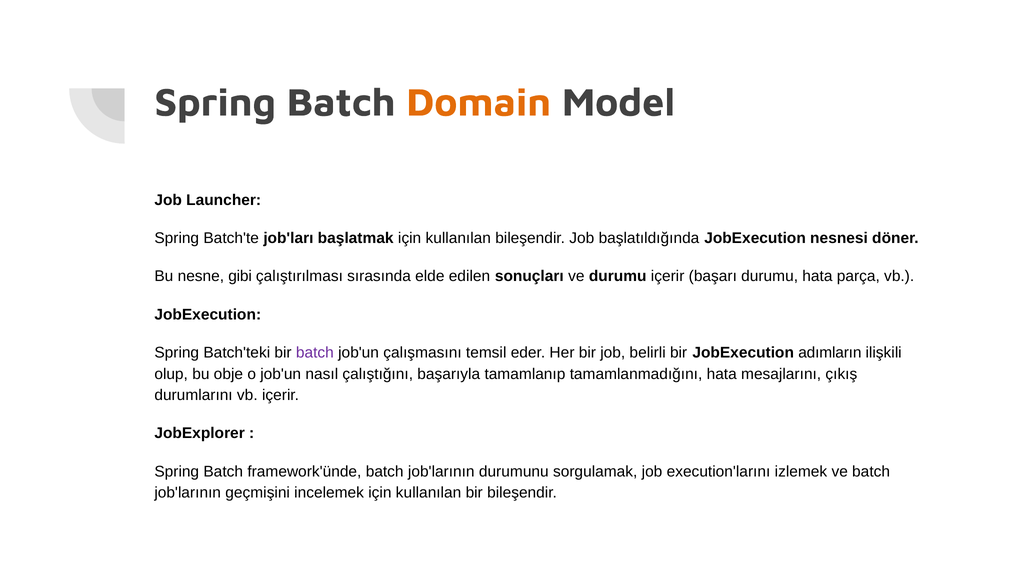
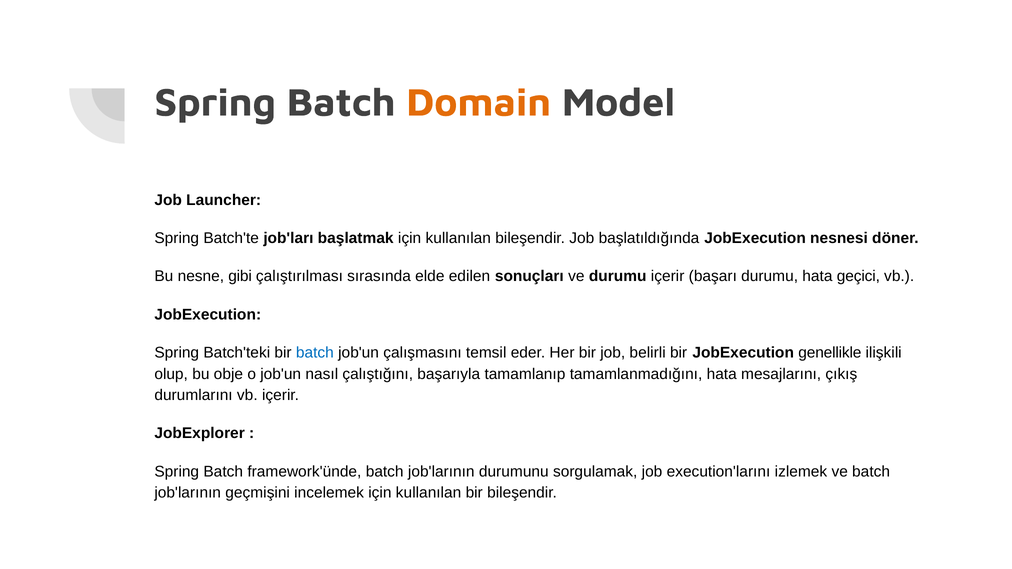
parça: parça -> geçici (858, 276)
batch colour: purple -> blue (315, 353)
adımların: adımların -> genellikle (830, 353)
